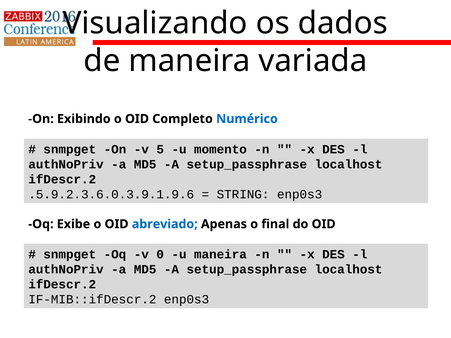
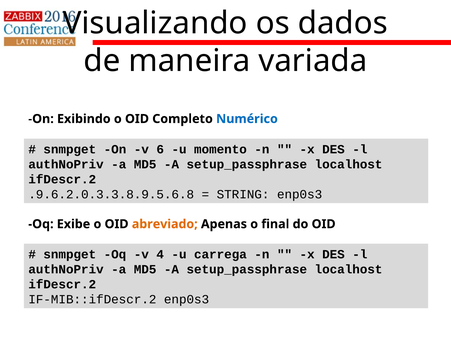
5: 5 -> 6 (160, 149)
.5.9.2.3.6.0.3.9.1.9.6: .5.9.2.3.6.0.3.9.1.9.6 -> .9.6.2.0.3.3.8.9.5.6.8 (111, 194)
abreviado colour: blue -> orange (165, 224)
0: 0 -> 4 (160, 254)
u maneira: maneira -> carrega (220, 254)
